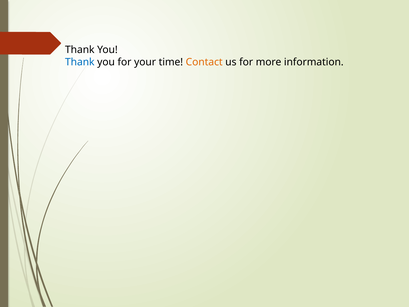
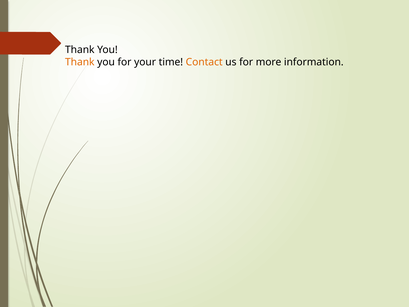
Thank colour: blue -> orange (80, 62)
